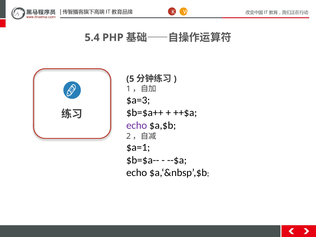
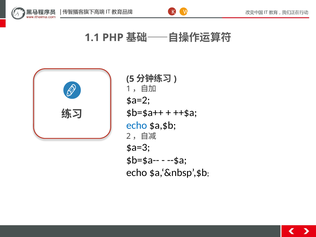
5.4: 5.4 -> 1.1 (92, 38)
$a=3: $a=3 -> $a=2 (138, 100)
echo colour: purple -> blue (137, 125)
$a=1: $a=1 -> $a=3 (138, 147)
